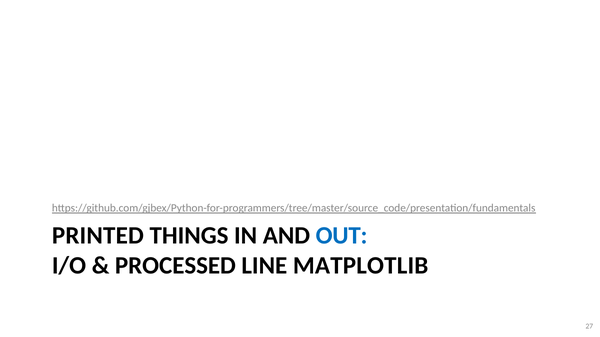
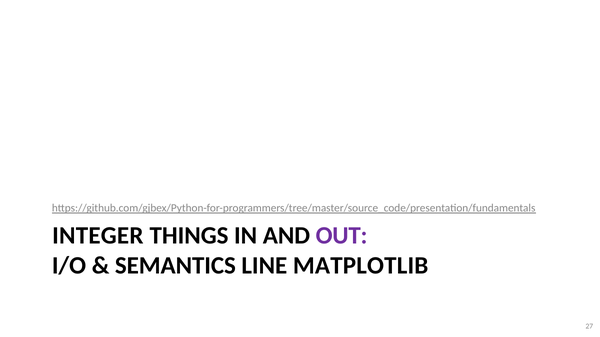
PRINTED: PRINTED -> INTEGER (98, 236)
OUT colour: blue -> purple (342, 236)
PROCESSED: PROCESSED -> SEMANTICS (175, 266)
